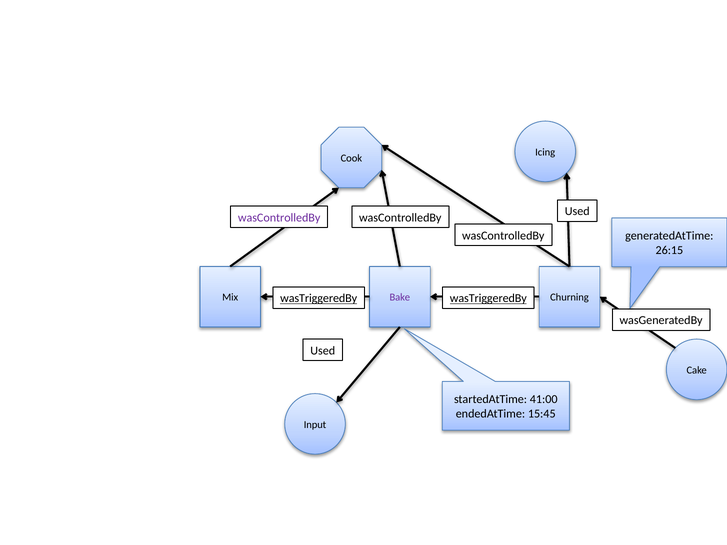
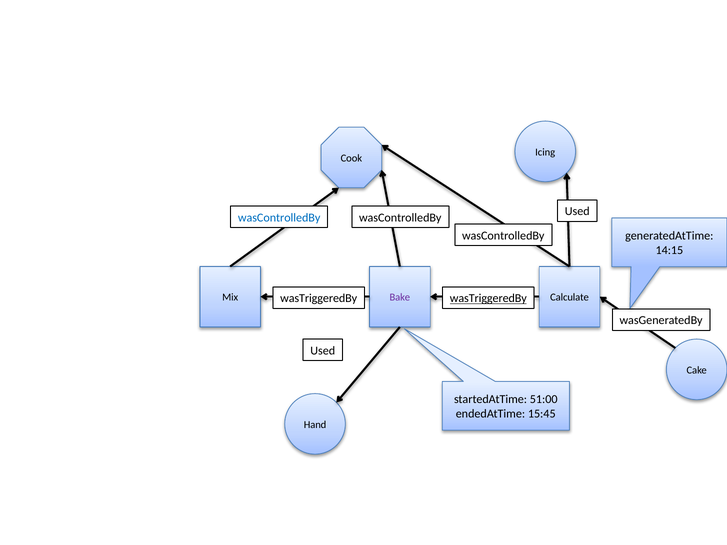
wasControlledBy colour: purple -> blue (279, 218)
26:15: 26:15 -> 14:15 (669, 251)
wasTriggeredBy underline: present -> none (319, 299)
Churning: Churning -> Calculate (570, 298)
41:00: 41:00 -> 51:00 (544, 400)
Input: Input -> Hand (315, 425)
